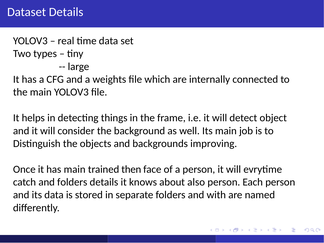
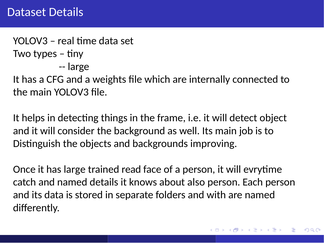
has main: main -> large (75, 169)
then: then -> read (131, 169)
and folders: folders -> named (72, 182)
